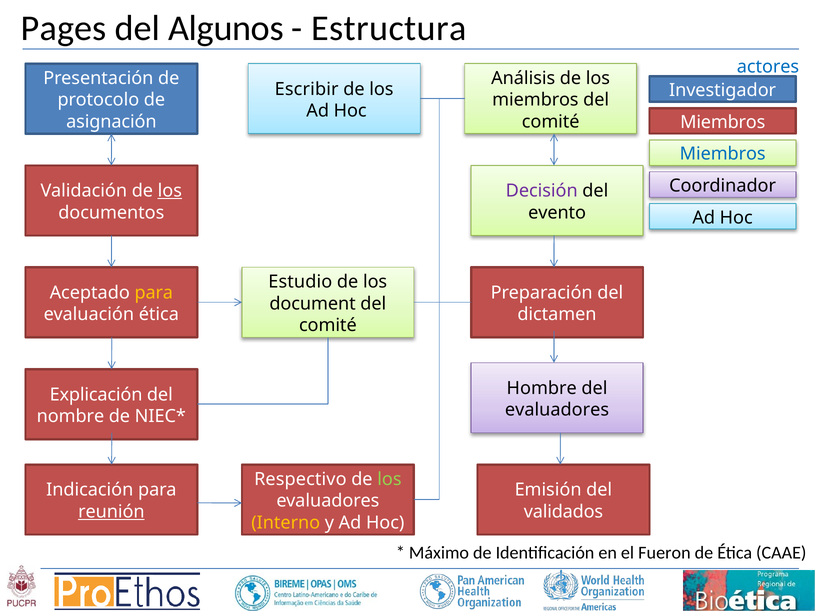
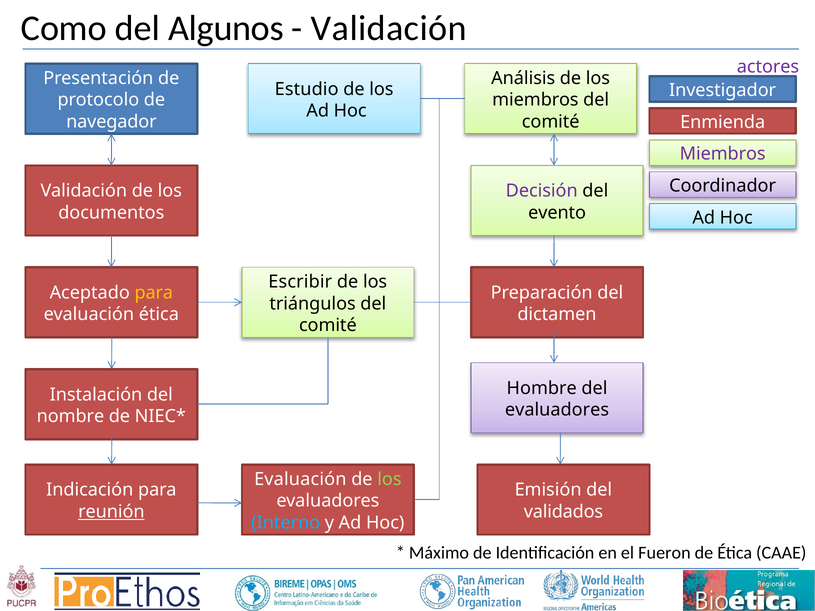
Pages: Pages -> Como (64, 28)
Estructura: Estructura -> Validación (389, 28)
actores colour: blue -> purple (768, 67)
Escribir: Escribir -> Estudio (307, 89)
asignación: asignación -> navegador (111, 122)
Miembros: Miembros -> Enmienda (723, 122)
Miembros colour: blue -> purple (723, 154)
los underline: present -> none (170, 191)
Estudio: Estudio -> Escribir (300, 282)
document: document -> triángulos (313, 304)
Explicación: Explicación -> Instalación (96, 395)
Respectivo: Respectivo -> Evaluación (300, 479)
Interno colour: yellow -> light blue (286, 523)
